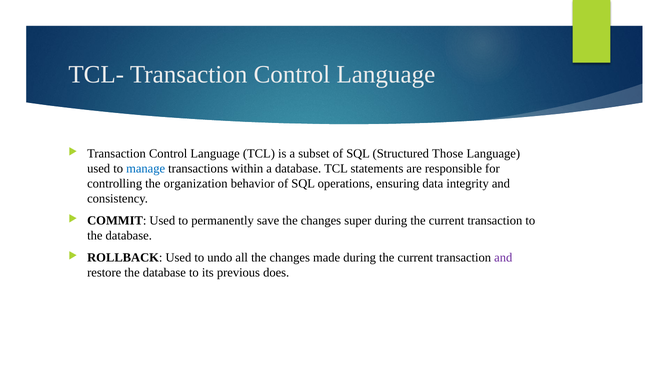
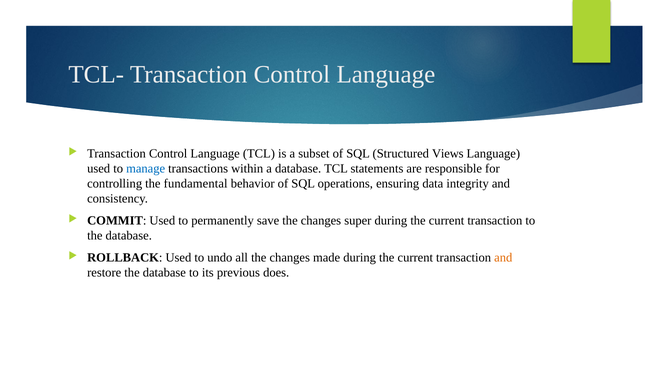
Those: Those -> Views (448, 154)
organization: organization -> fundamental (196, 184)
and colour: purple -> orange (503, 258)
